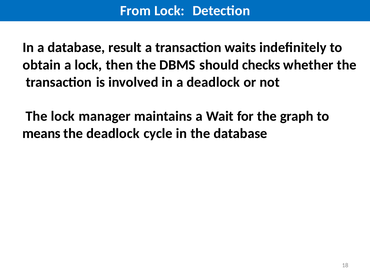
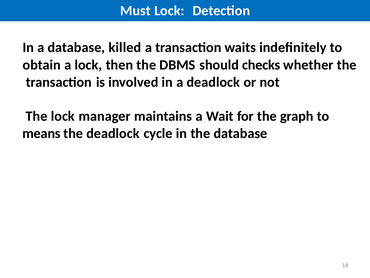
From: From -> Must (136, 11)
result: result -> killed (125, 47)
